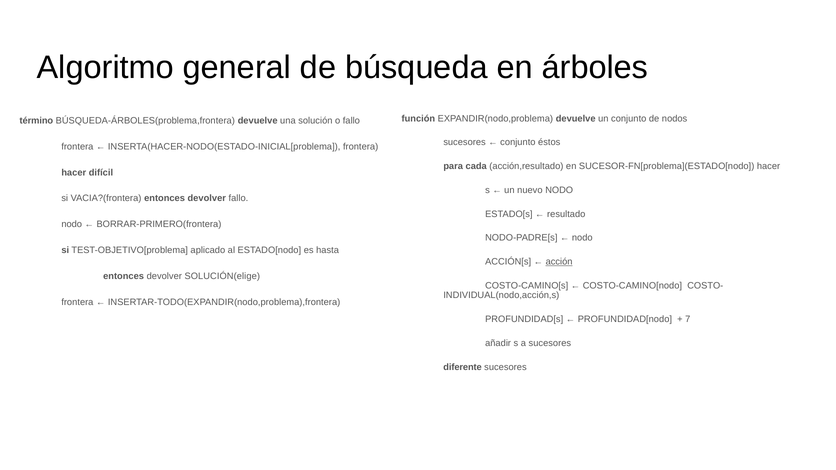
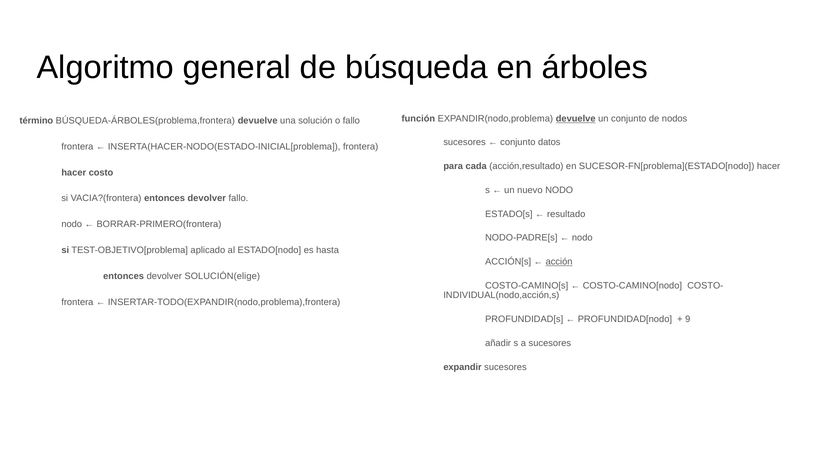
devuelve underline: none -> present (576, 119)
éstos: éstos -> datos (549, 142)
difícil: difícil -> costo (101, 173)
7: 7 -> 9 (688, 319)
diferente: diferente -> expandir (463, 367)
